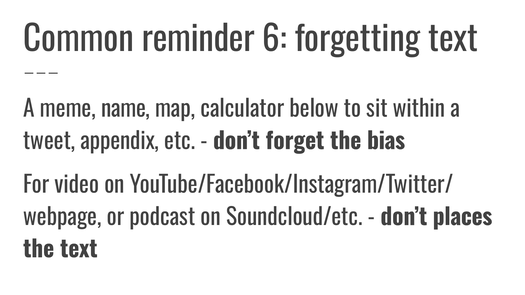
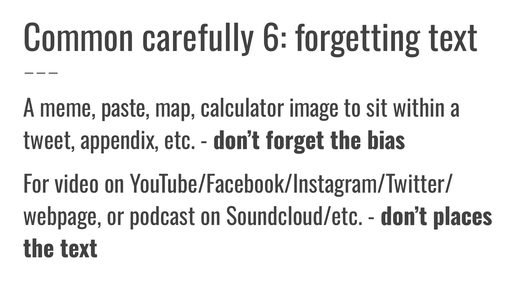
reminder: reminder -> carefully (198, 40)
name: name -> paste (125, 109)
below: below -> image (314, 109)
